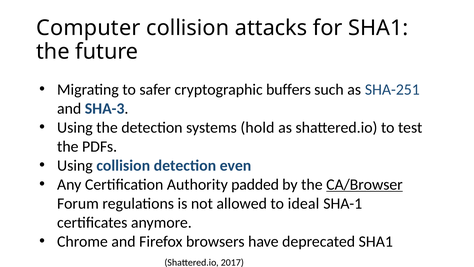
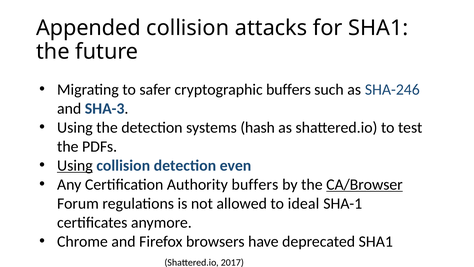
Computer: Computer -> Appended (88, 28)
SHA-251: SHA-251 -> SHA-246 (392, 89)
hold: hold -> hash (258, 127)
Using underline: none -> present (75, 165)
Authority padded: padded -> buffers (255, 184)
